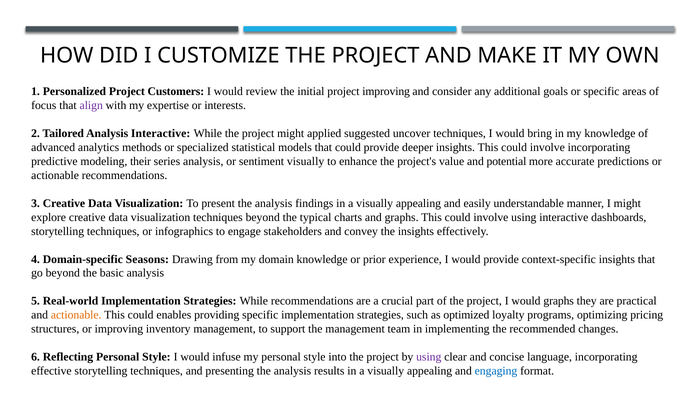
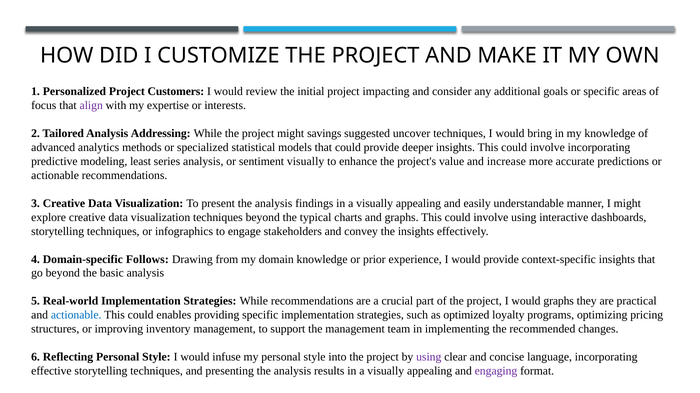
project improving: improving -> impacting (386, 92)
Analysis Interactive: Interactive -> Addressing (161, 134)
applied: applied -> savings (324, 134)
their: their -> least (141, 162)
potential: potential -> increase (506, 162)
Seasons: Seasons -> Follows (147, 260)
actionable colour: orange -> blue (76, 316)
engaging colour: blue -> purple (496, 372)
